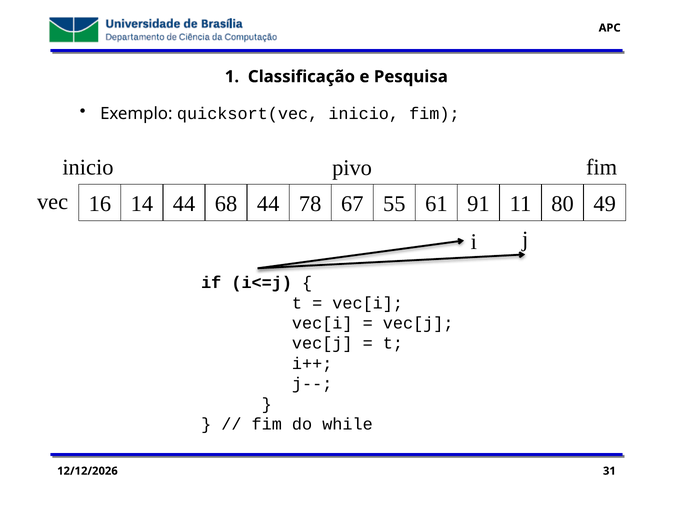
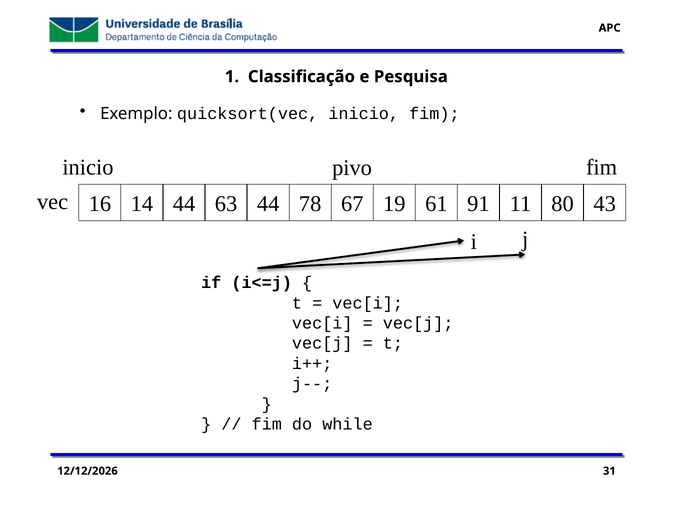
68: 68 -> 63 (226, 204)
55: 55 -> 19 (394, 204)
49: 49 -> 43 (605, 204)
